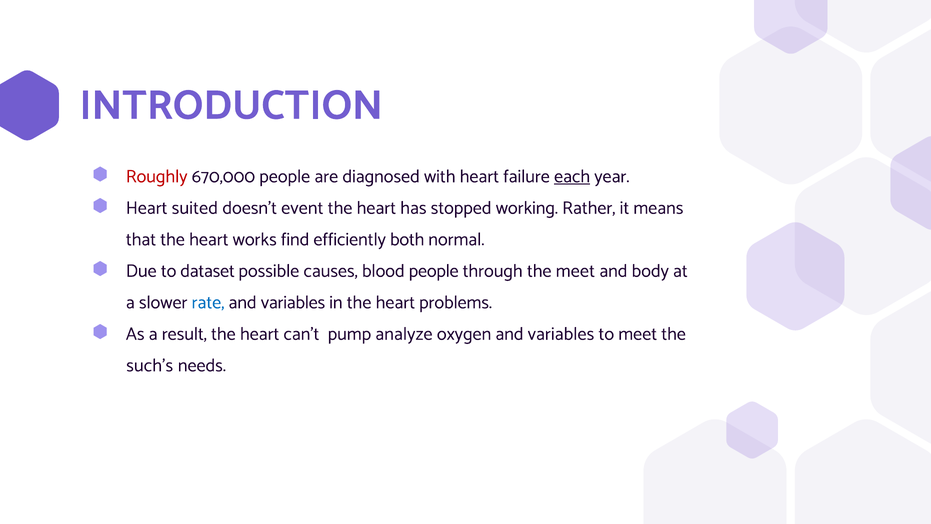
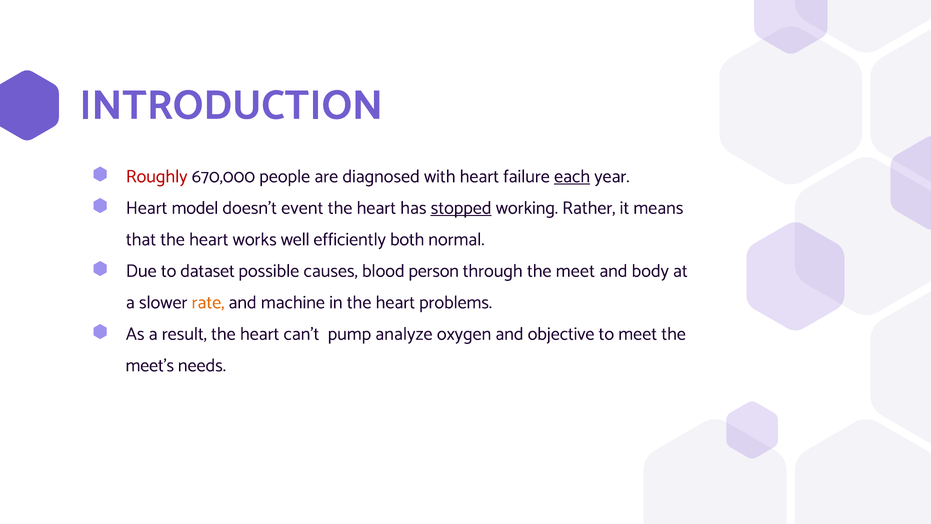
suited: suited -> model (195, 208)
stopped underline: none -> present (461, 208)
find: find -> well (295, 239)
blood people: people -> person (434, 271)
rate colour: blue -> orange (208, 302)
variables: variables -> machine (293, 302)
oxygen and variables: variables -> objective (561, 334)
such's: such's -> meet's (150, 365)
